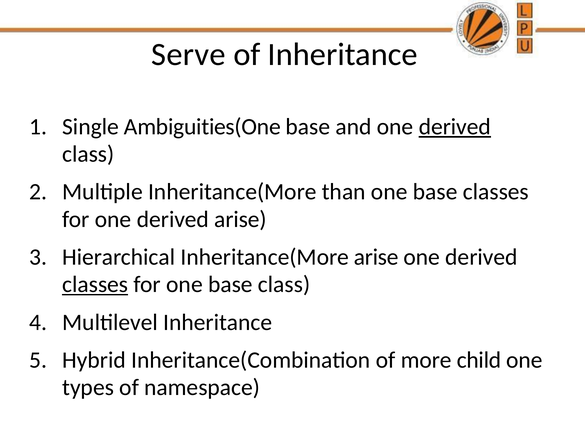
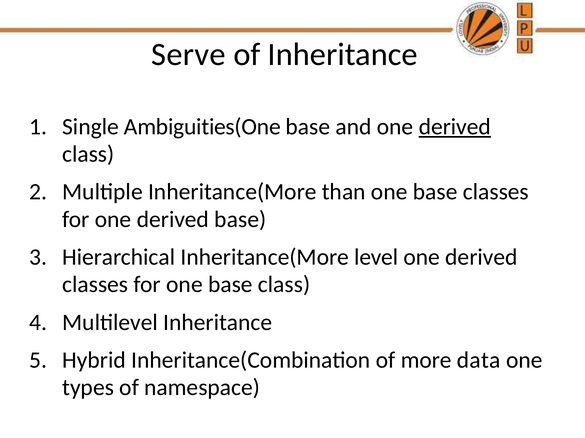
derived arise: arise -> base (240, 220)
Inheritance(More arise: arise -> level (376, 258)
classes underline: present -> none (95, 285)
child: child -> data (479, 361)
